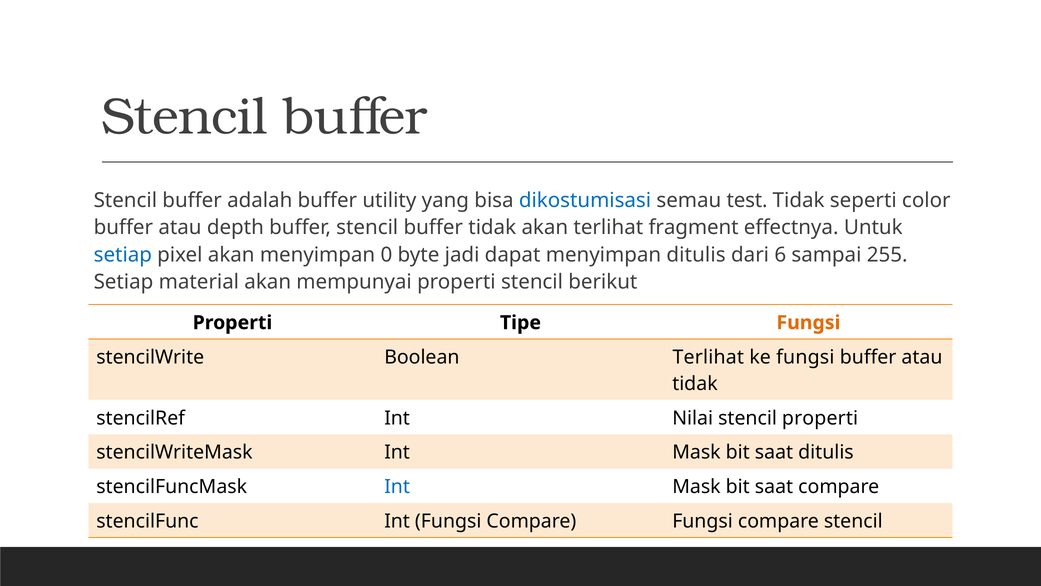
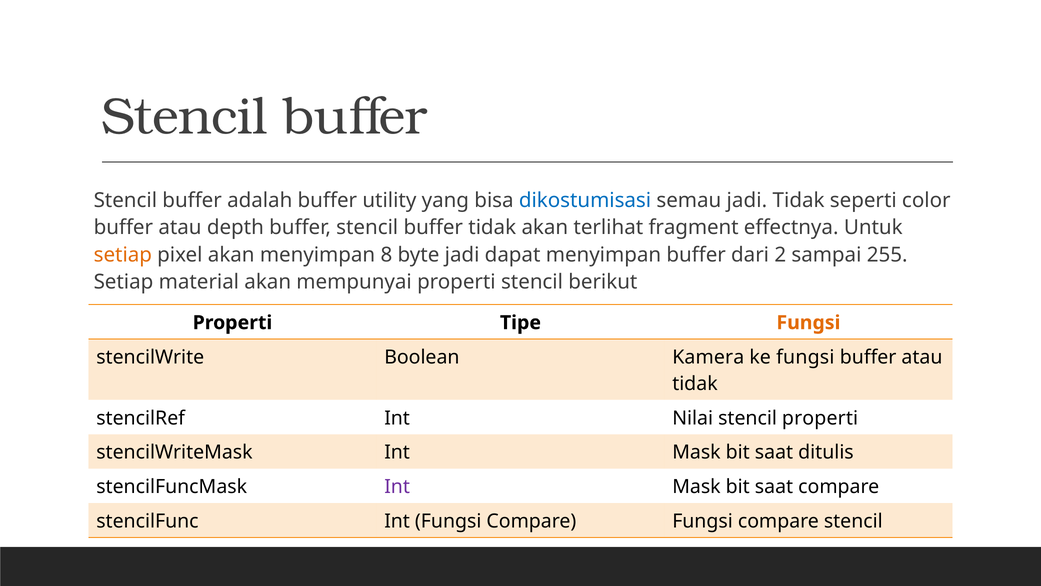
semau test: test -> jadi (747, 200)
setiap colour: blue -> orange (123, 255)
0: 0 -> 8 (386, 255)
menyimpan ditulis: ditulis -> buffer (696, 255)
6: 6 -> 2 (780, 255)
Boolean Terlihat: Terlihat -> Kamera (708, 357)
Int colour: blue -> purple (397, 487)
